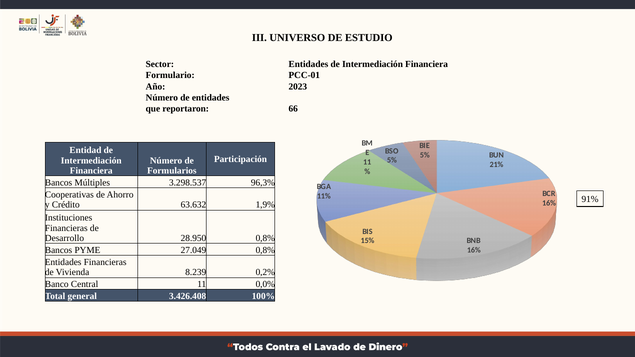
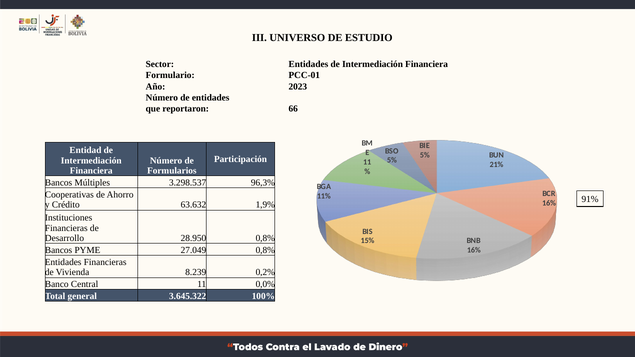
3.426.408: 3.426.408 -> 3.645.322 (188, 296)
